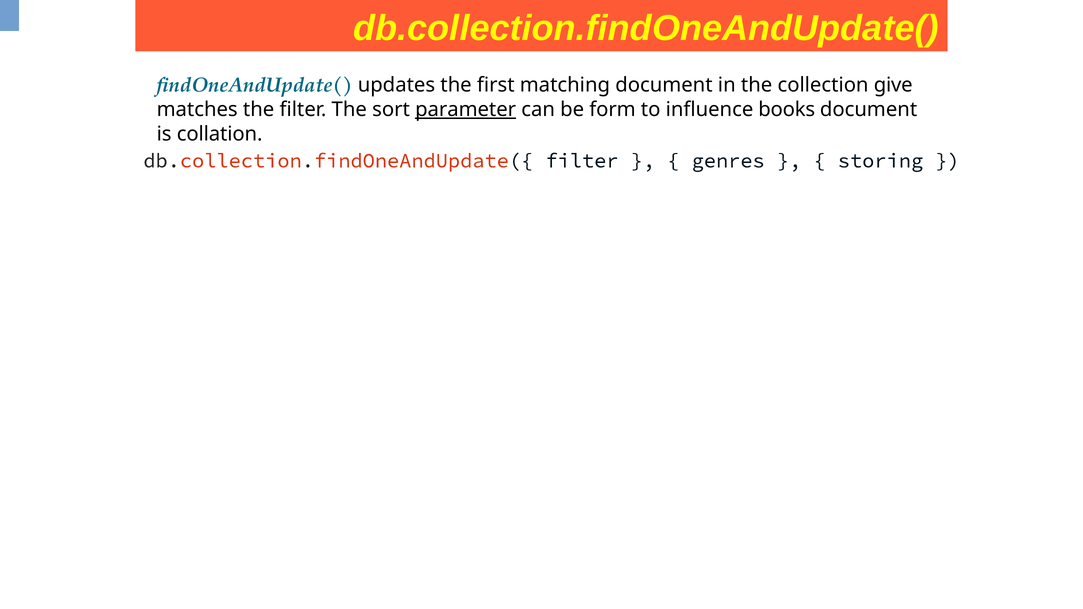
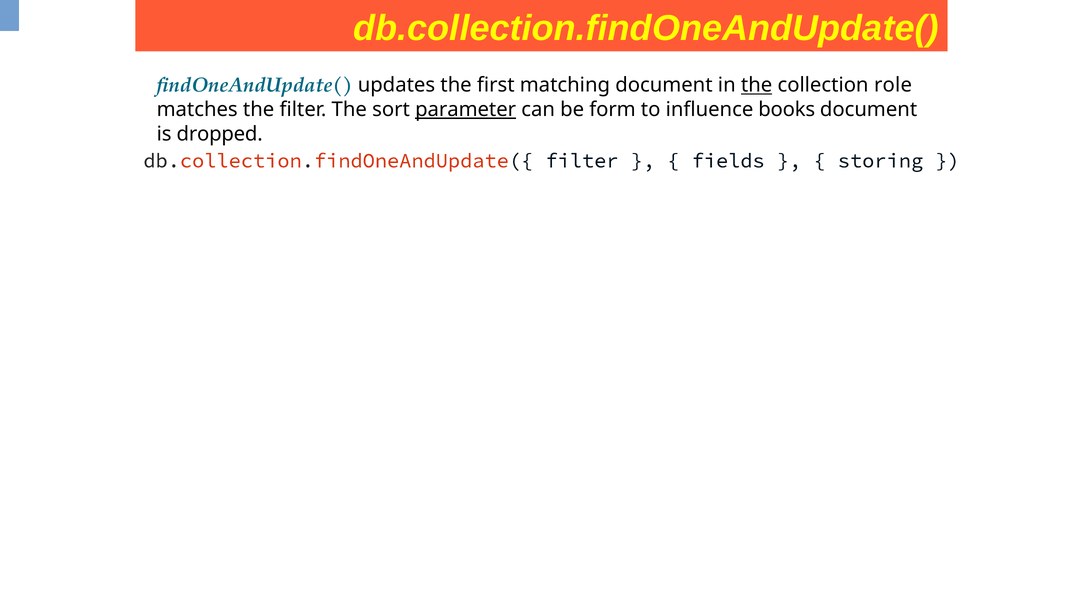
the underline: none -> present (757, 85)
give: give -> role (893, 85)
collation: collation -> dropped (220, 134)
genres: genres -> fields (728, 161)
